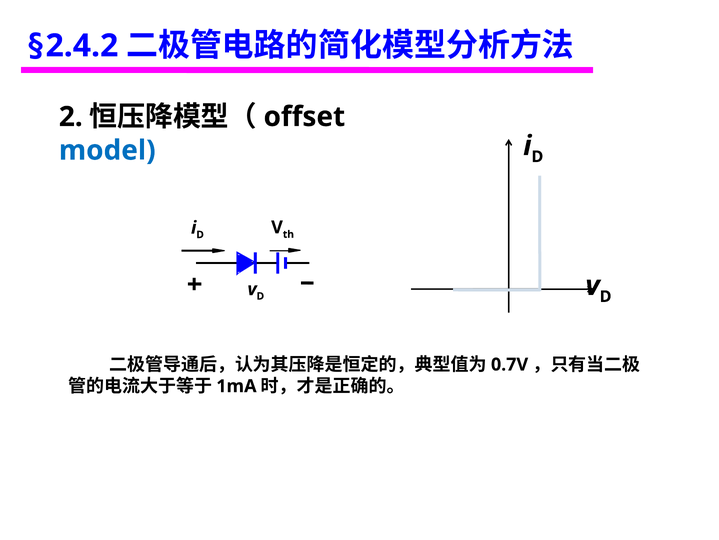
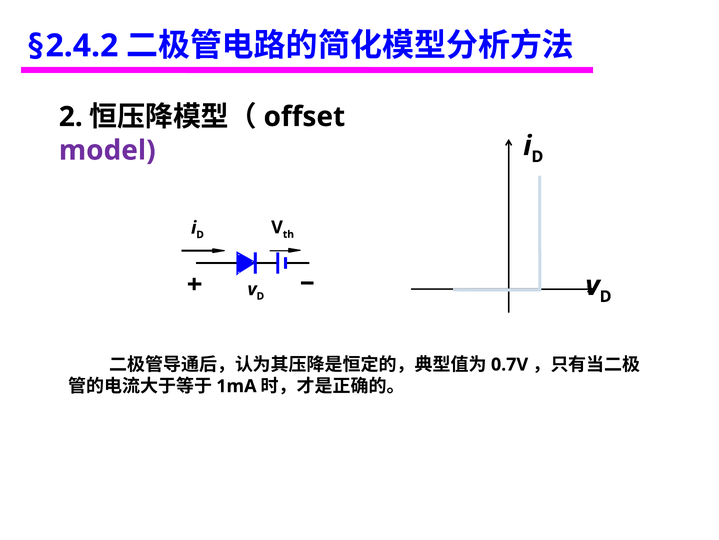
model colour: blue -> purple (107, 150)
